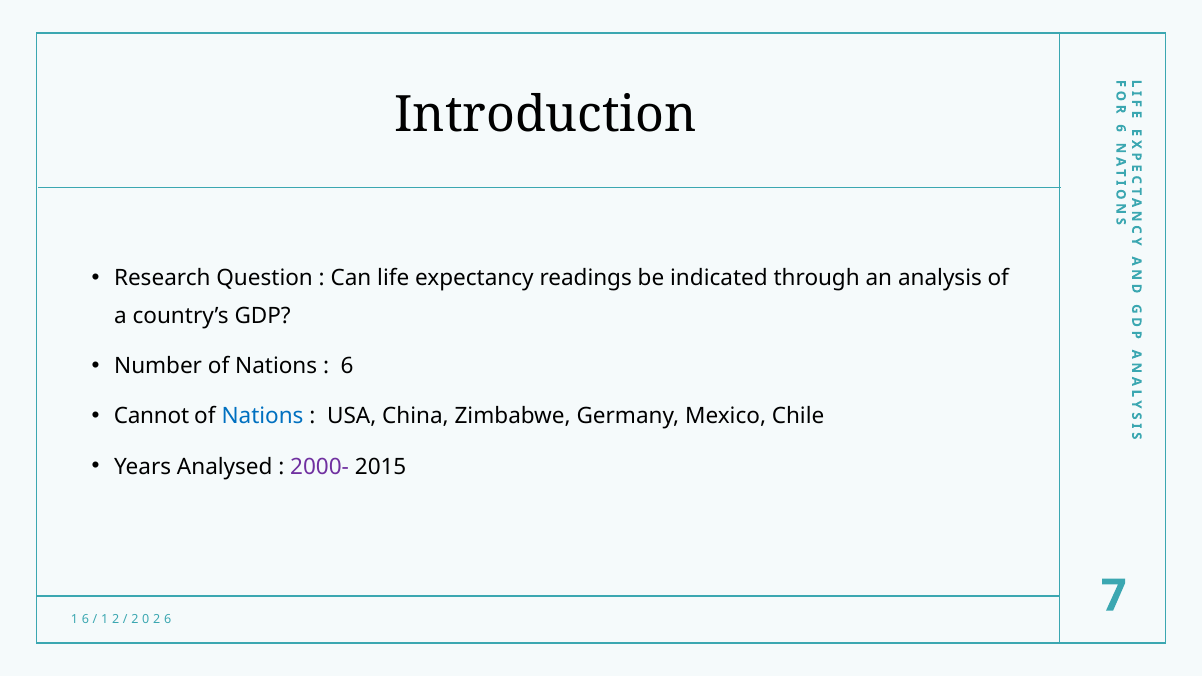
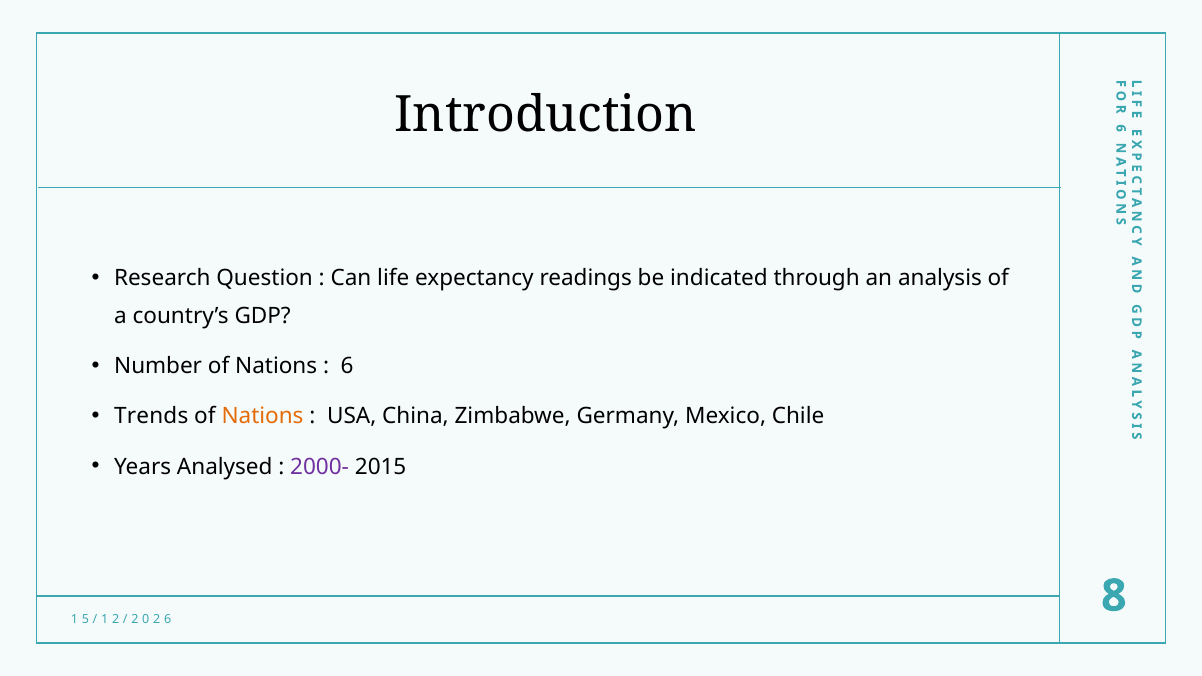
Cannot: Cannot -> Trends (151, 416)
Nations colour: blue -> orange (263, 416)
6: 6 -> 5 (85, 619)
7: 7 -> 8 (1114, 596)
